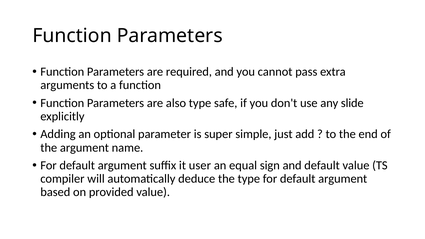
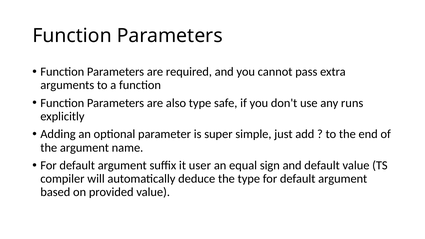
slide: slide -> runs (352, 103)
